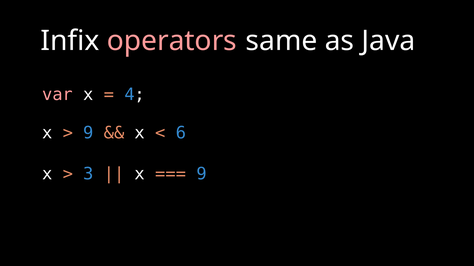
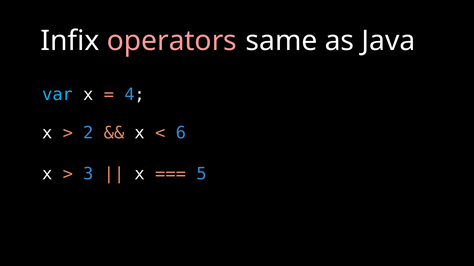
var colour: pink -> light blue (58, 95)
9: 9 -> 2 (88, 133)
9: 9 -> 5 (202, 174)
